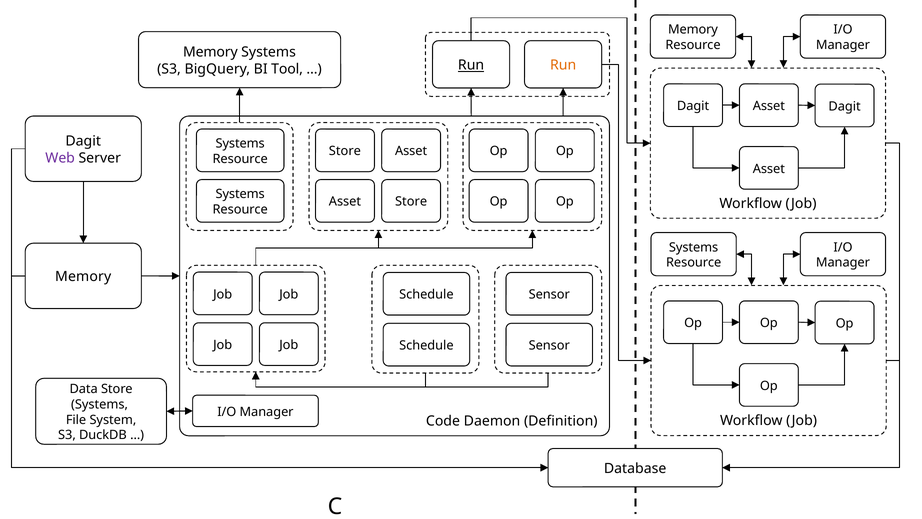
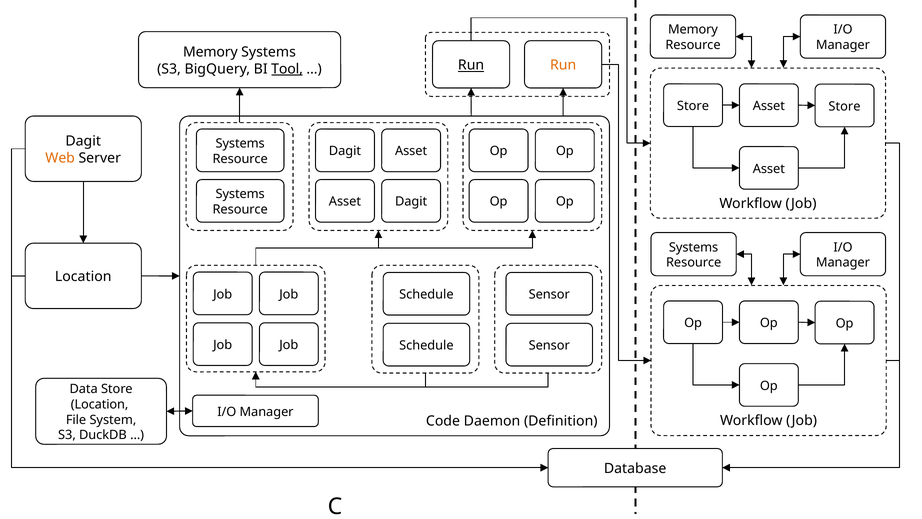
Tool underline: none -> present (287, 69)
Dagit: Dagit -> Store (693, 106)
Asset Dagit: Dagit -> Store (845, 106)
Store: Store -> Dagit (345, 151)
Web colour: purple -> orange (60, 158)
Asset Store: Store -> Dagit (411, 202)
Memory: Memory -> Location (83, 277)
Systems: Systems -> Location (100, 404)
